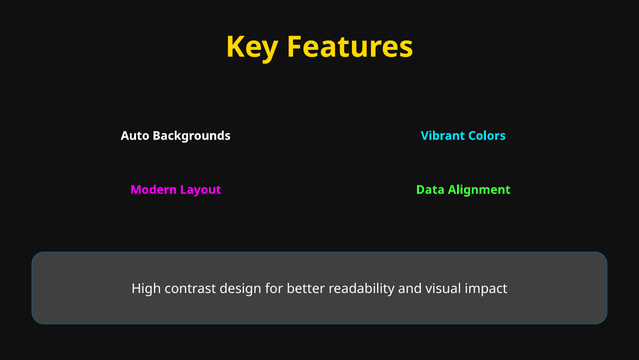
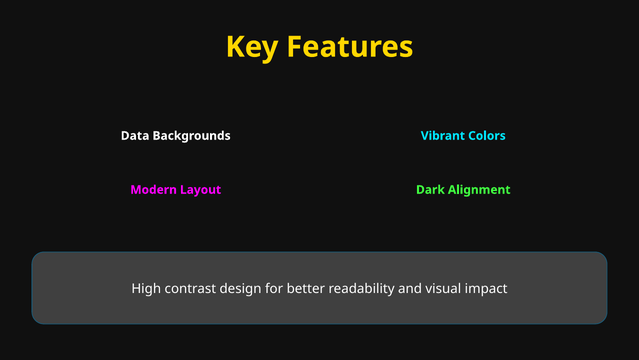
Auto: Auto -> Data (135, 136)
Data: Data -> Dark (430, 190)
